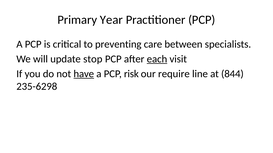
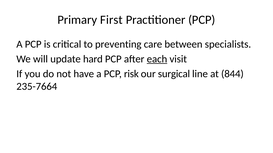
Year: Year -> First (111, 20)
stop: stop -> hard (93, 59)
have underline: present -> none (84, 74)
require: require -> surgical (174, 74)
235-6298: 235-6298 -> 235-7664 (37, 87)
